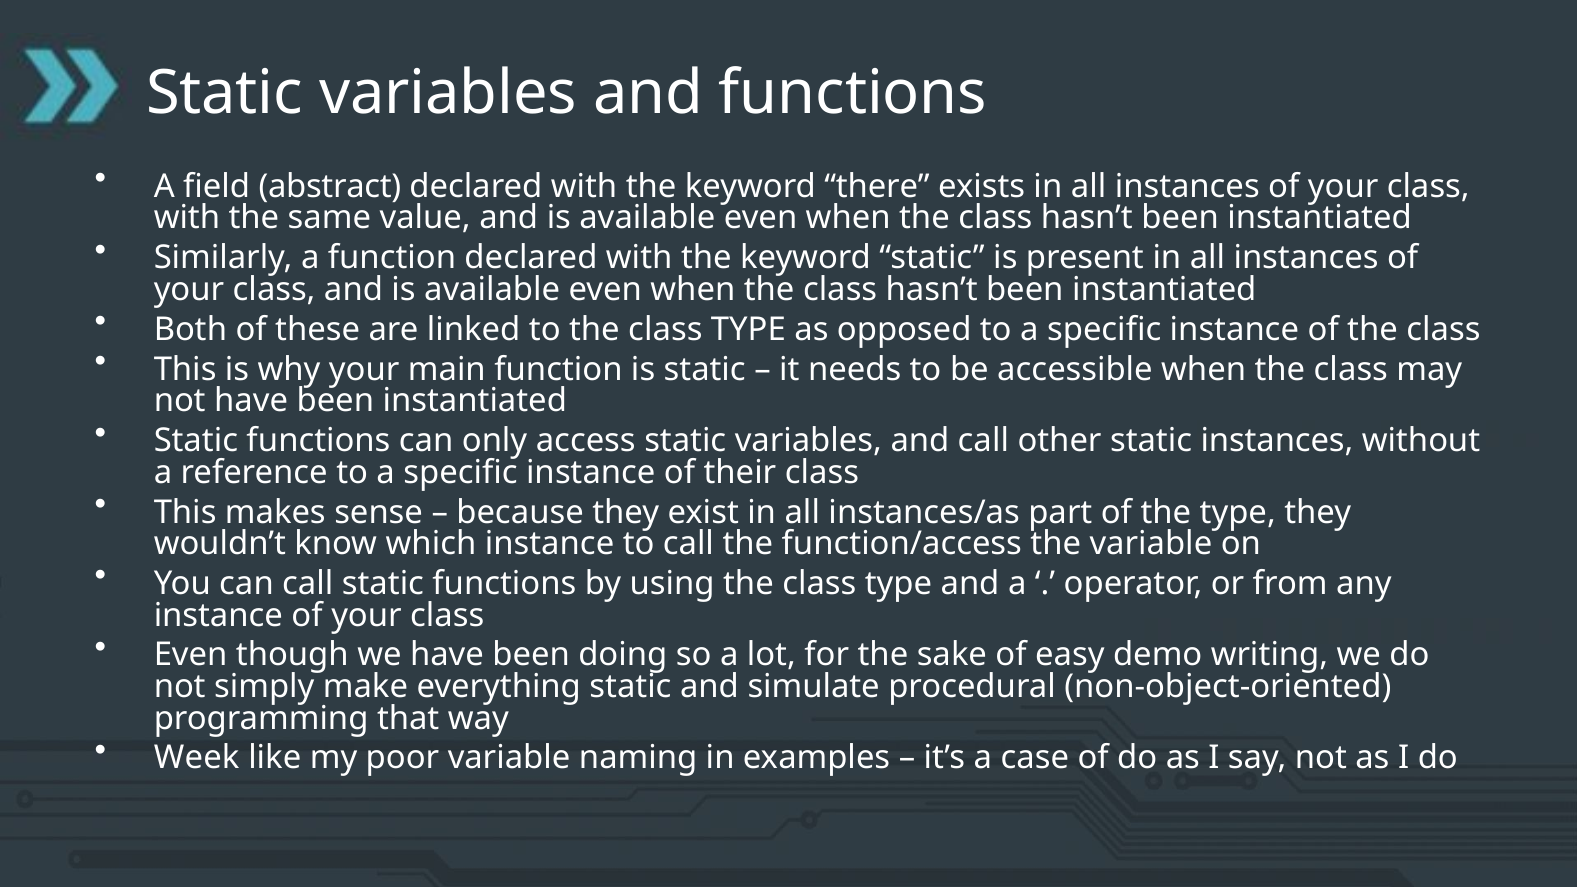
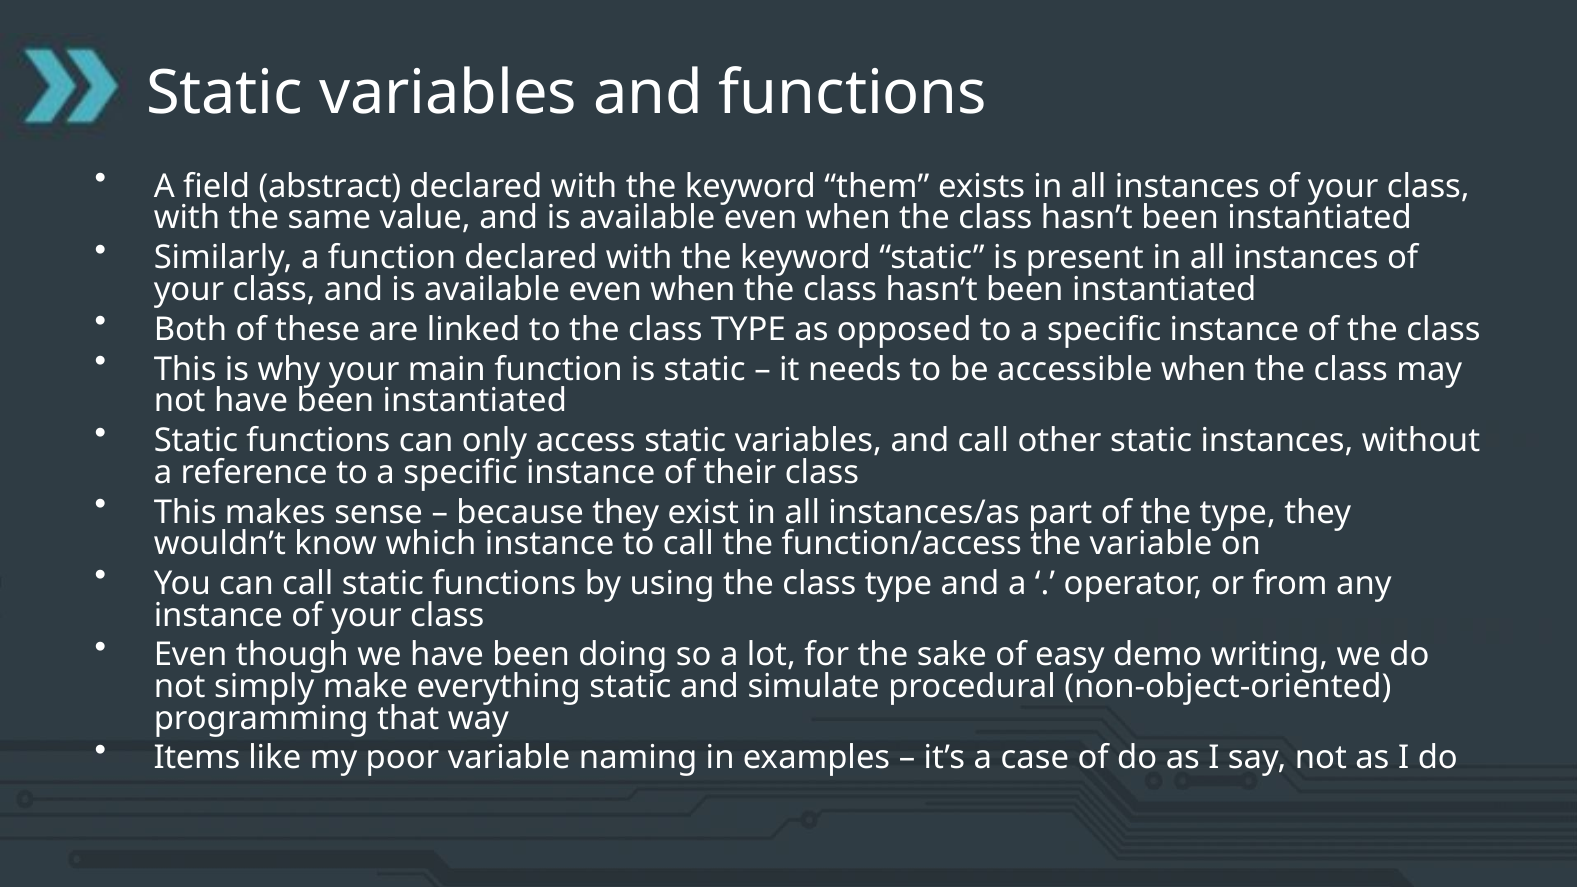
there: there -> them (877, 186)
Week: Week -> Items (197, 758)
